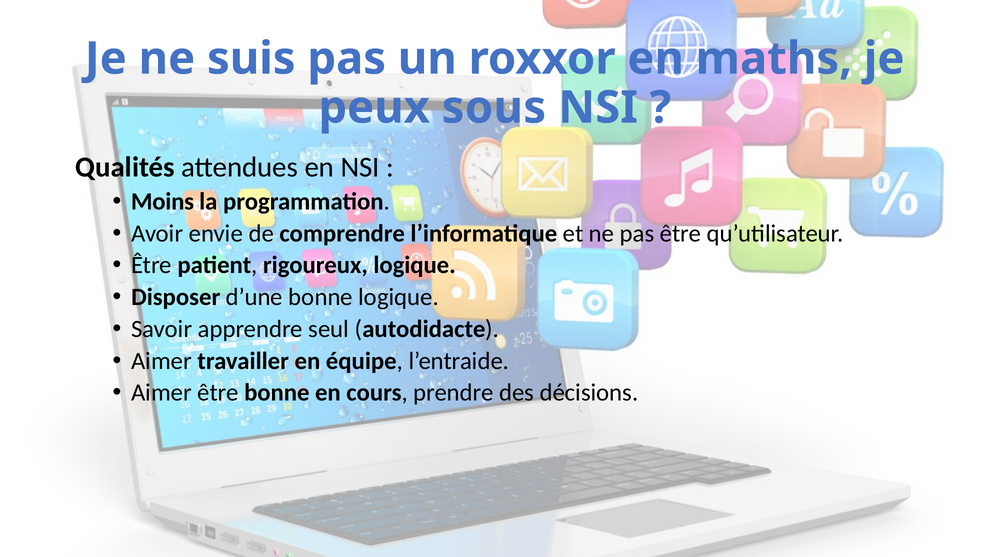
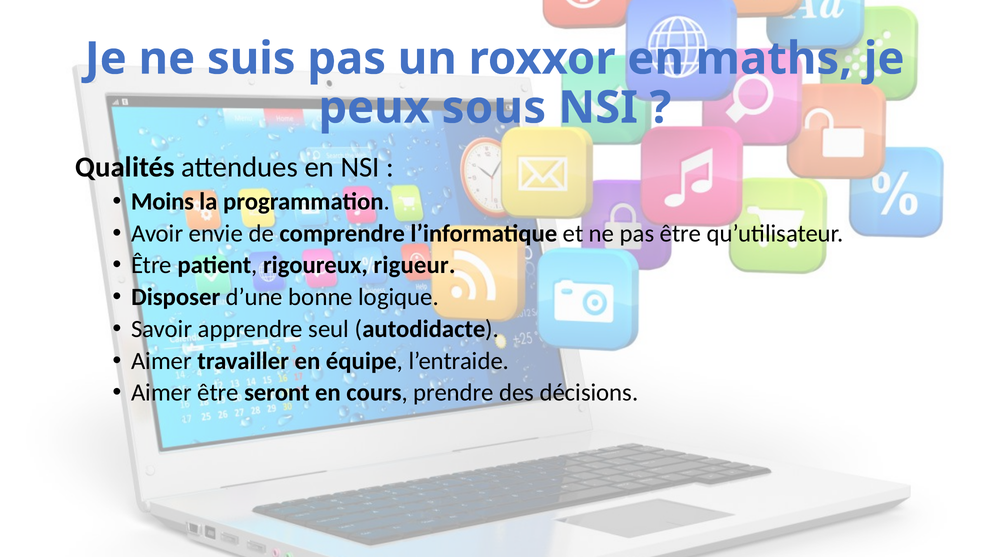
rigoureux logique: logique -> rigueur (414, 265)
être bonne: bonne -> seront (277, 393)
